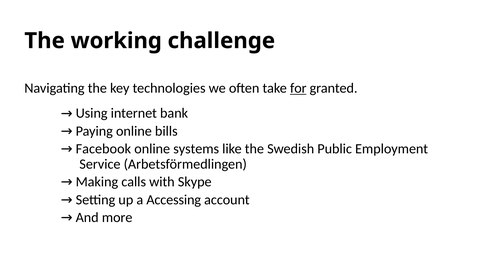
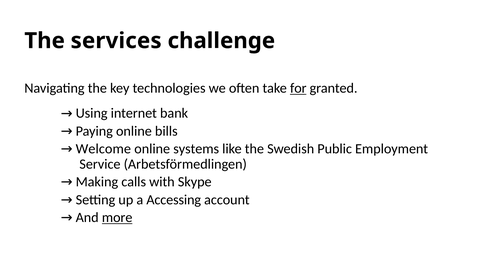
working: working -> services (116, 41)
Facebook: Facebook -> Welcome (103, 149)
more underline: none -> present (117, 217)
